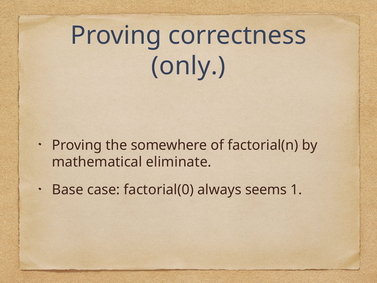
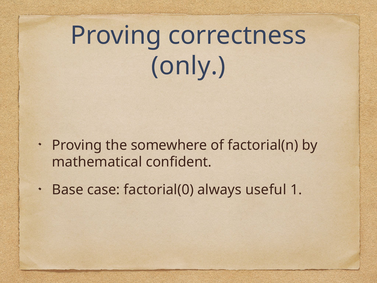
eliminate: eliminate -> confident (179, 162)
seems: seems -> useful (266, 190)
